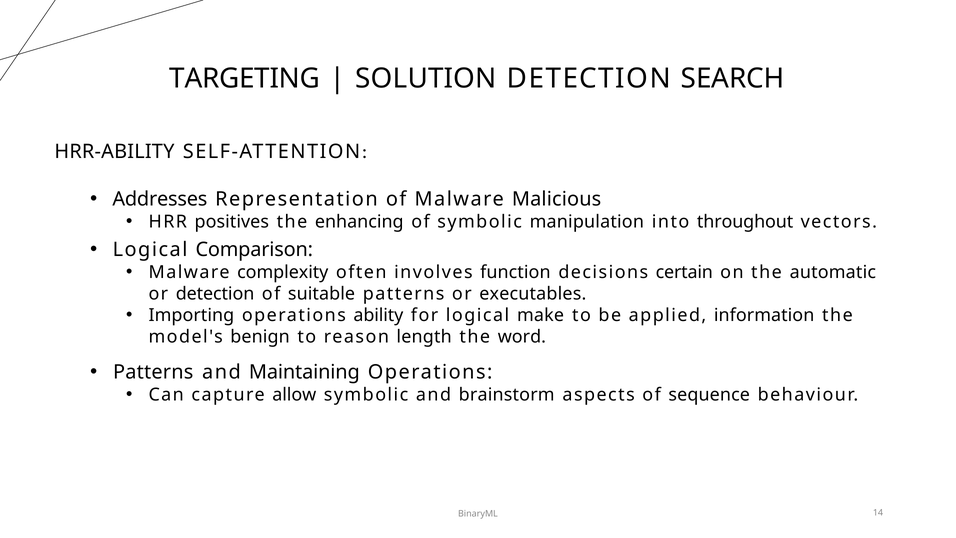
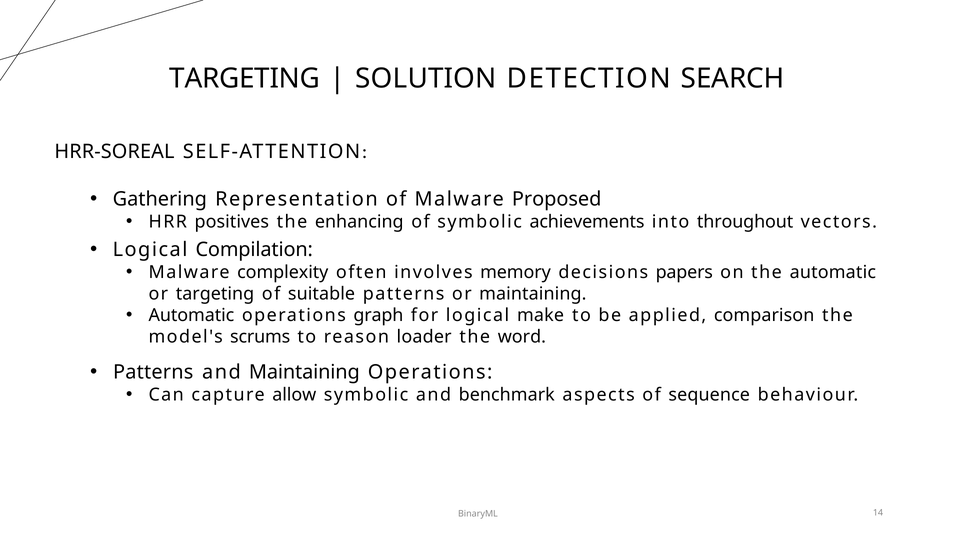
HRR-ABILITY: HRR-ABILITY -> HRR-SOREAL (114, 151)
Addresses: Addresses -> Gathering (160, 199)
Malicious: Malicious -> Proposed (557, 199)
manipulation: manipulation -> achievements (587, 222)
Comparison: Comparison -> Compilation (254, 250)
function: function -> memory (515, 272)
certain: certain -> papers (684, 272)
or detection: detection -> targeting (215, 294)
or executables: executables -> maintaining (533, 294)
Importing: Importing -> Automatic (191, 315)
ability: ability -> graph (378, 315)
information: information -> comparison (764, 315)
benign: benign -> scrums (260, 337)
length: length -> loader (424, 337)
brainstorm: brainstorm -> benchmark (507, 395)
